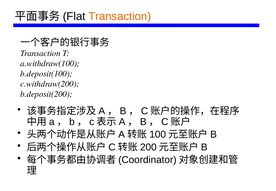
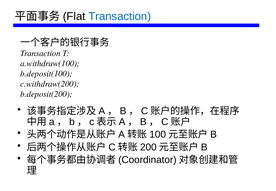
Transaction colour: orange -> blue (120, 16)
